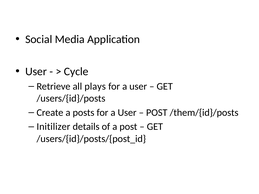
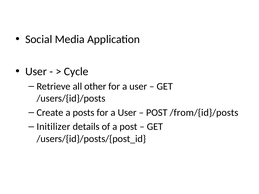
plays: plays -> other (95, 86)
/them/{id}/posts: /them/{id}/posts -> /from/{id}/posts (204, 113)
